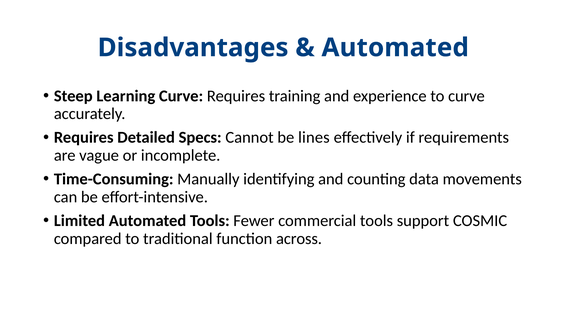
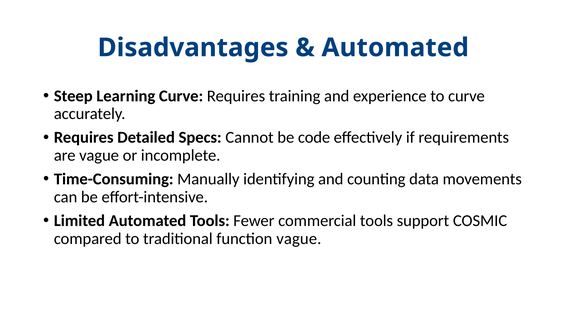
lines: lines -> code (314, 138)
function across: across -> vague (299, 239)
